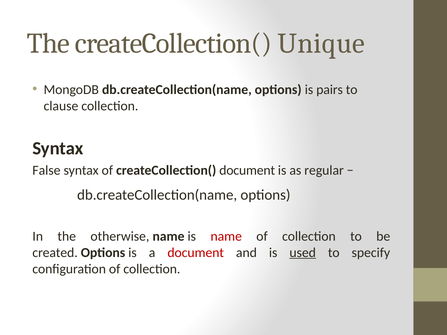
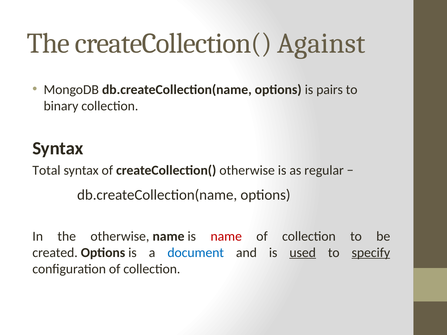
Unique: Unique -> Against (321, 43)
clause: clause -> binary (61, 106)
False: False -> Total (46, 170)
createCollection( document: document -> otherwise (247, 170)
document colour: red -> blue (196, 253)
specify underline: none -> present (371, 253)
